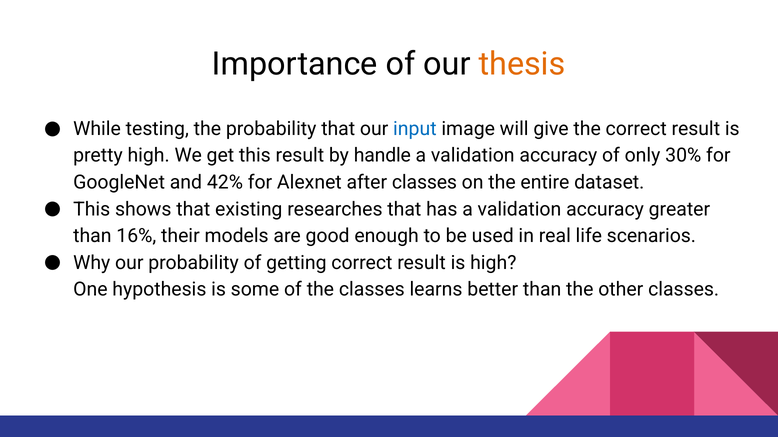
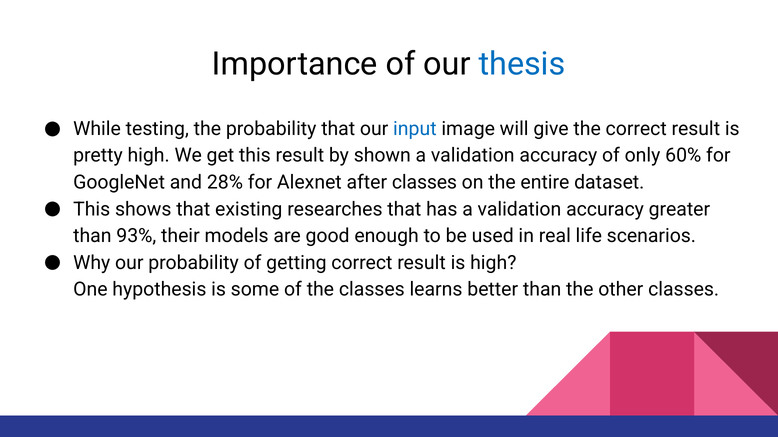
thesis colour: orange -> blue (522, 64)
handle: handle -> shown (382, 156)
30%: 30% -> 60% (683, 156)
42%: 42% -> 28% (225, 183)
16%: 16% -> 93% (136, 236)
